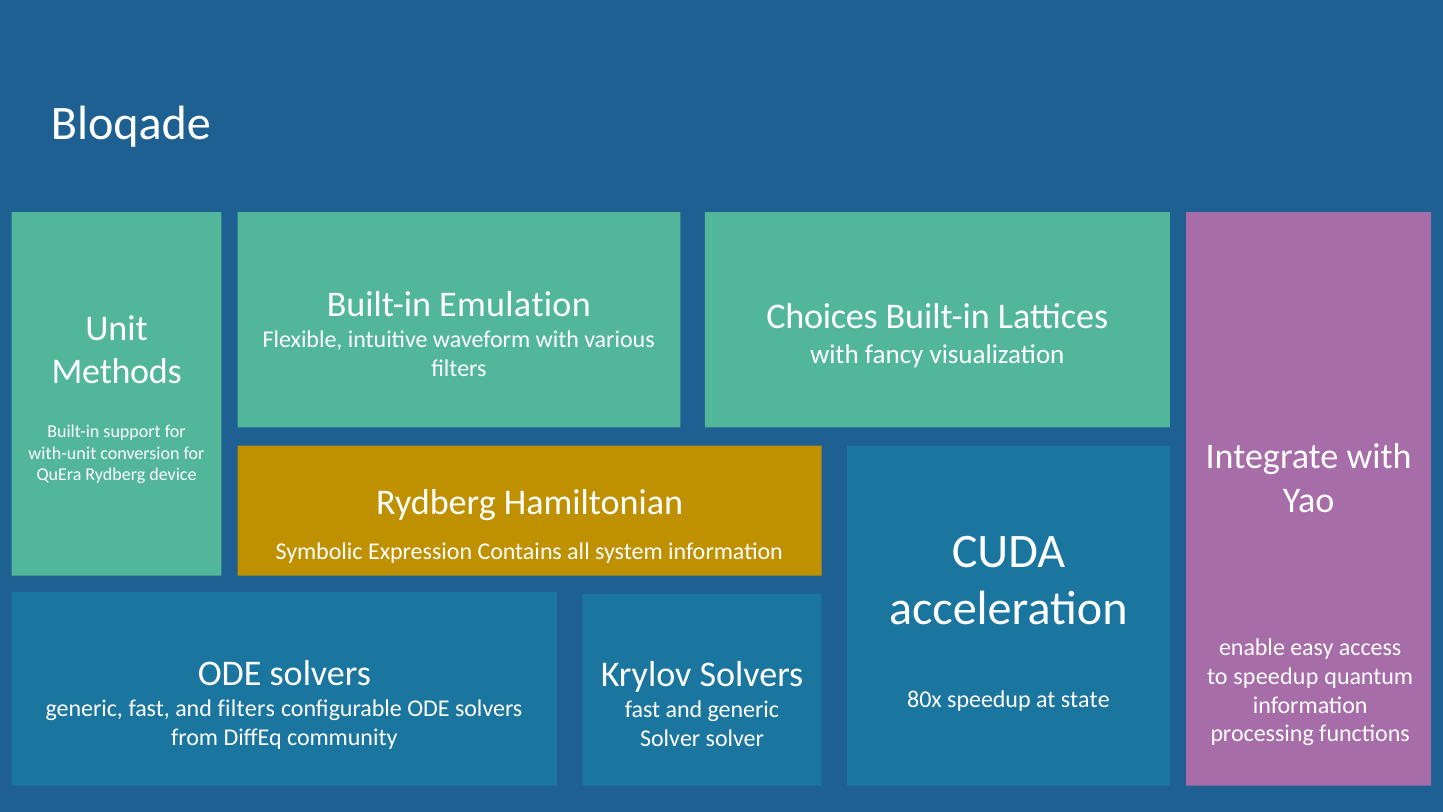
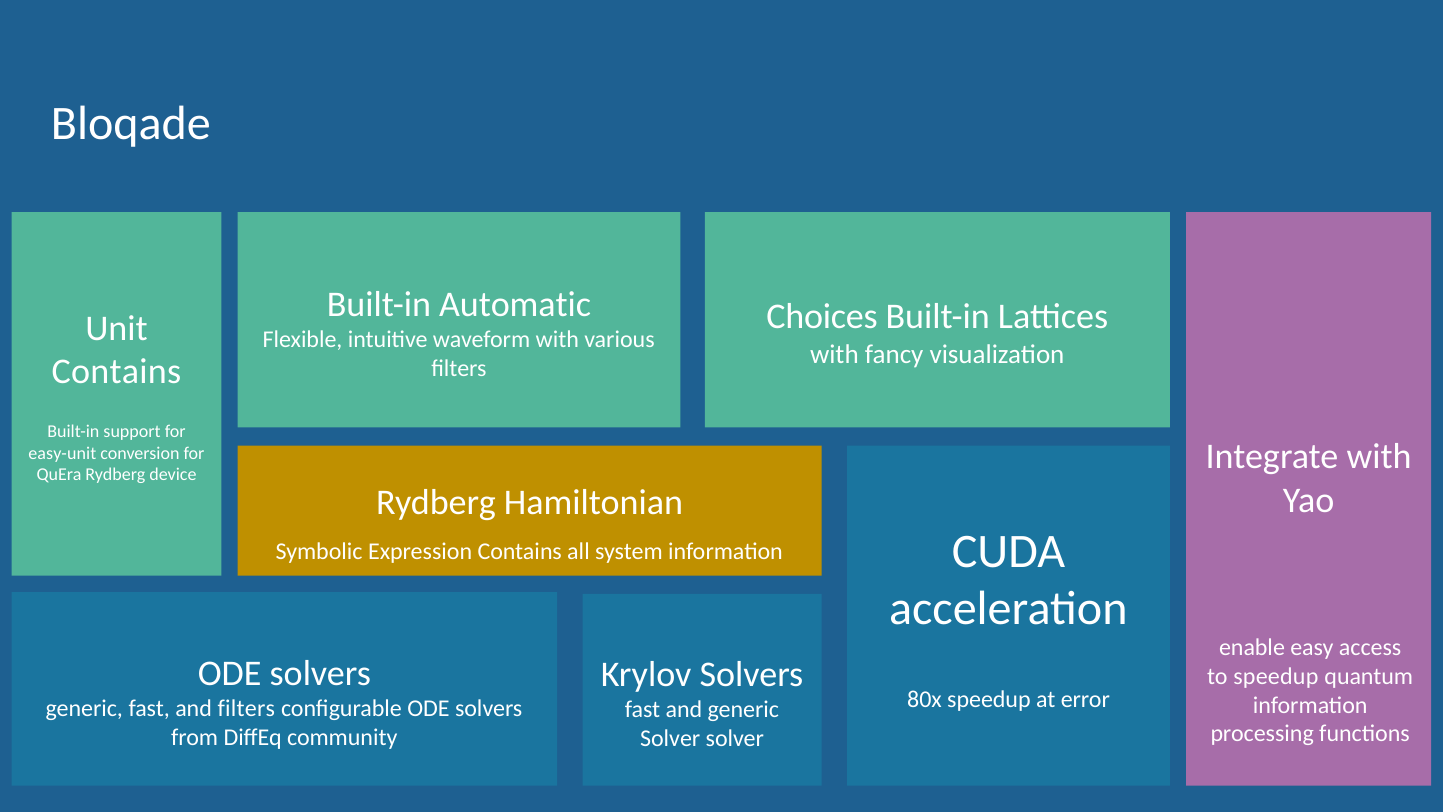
Emulation: Emulation -> Automatic (515, 304)
Methods: Methods -> Contains (116, 372)
with-unit: with-unit -> easy-unit (62, 453)
state: state -> error (1085, 699)
